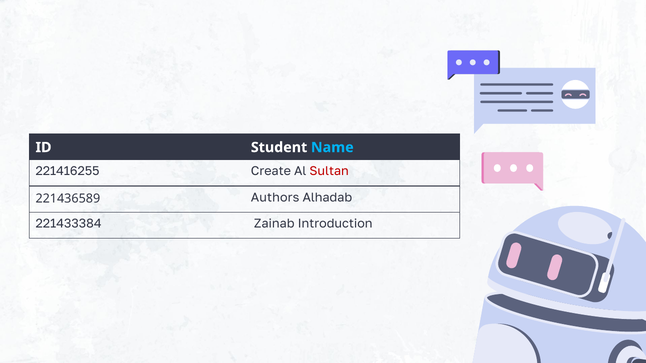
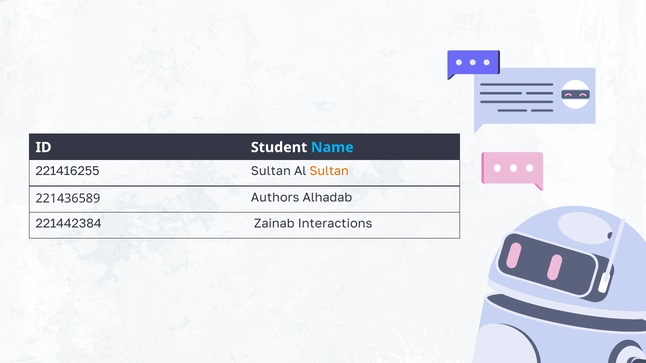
221416255 Create: Create -> Sultan (271, 171)
Sultan colour: red -> orange (329, 171)
221433384: 221433384 -> 221442384 (69, 224)
Introduction: Introduction -> Interactions (335, 224)
